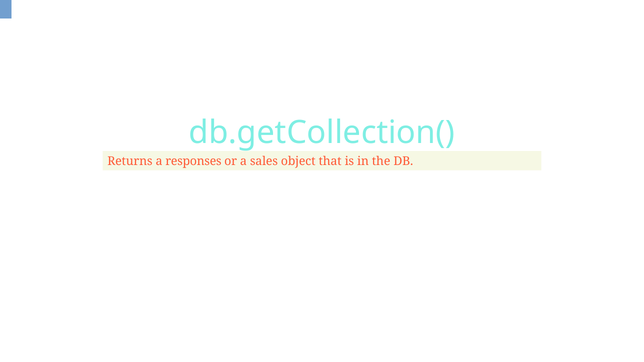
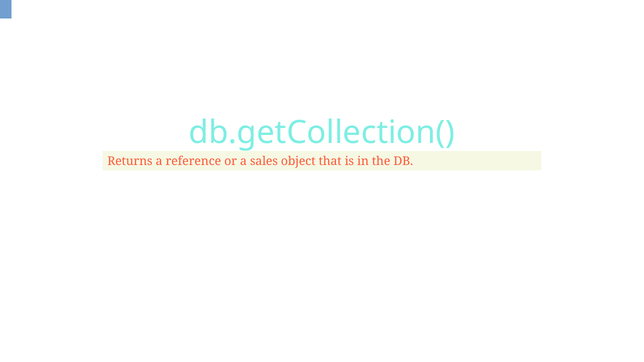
responses: responses -> reference (193, 162)
